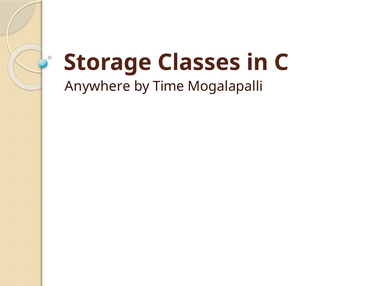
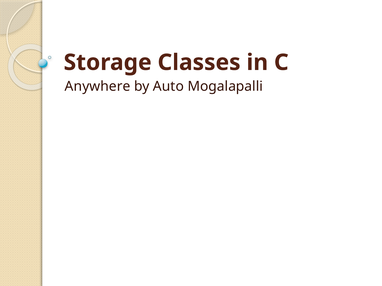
Time: Time -> Auto (168, 87)
